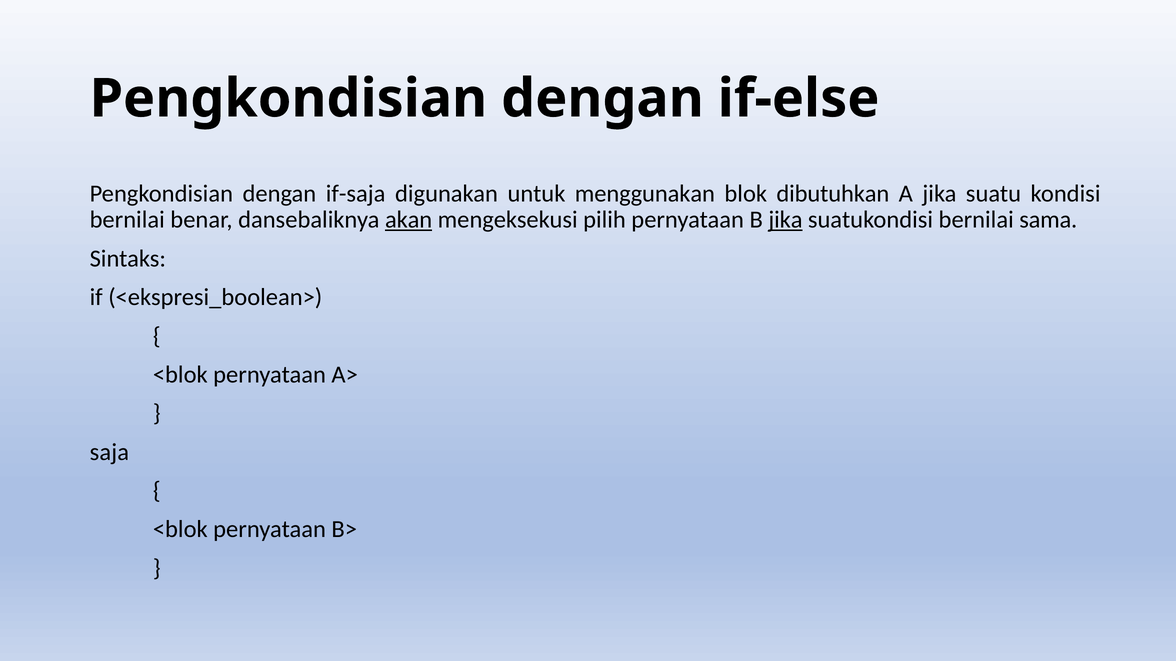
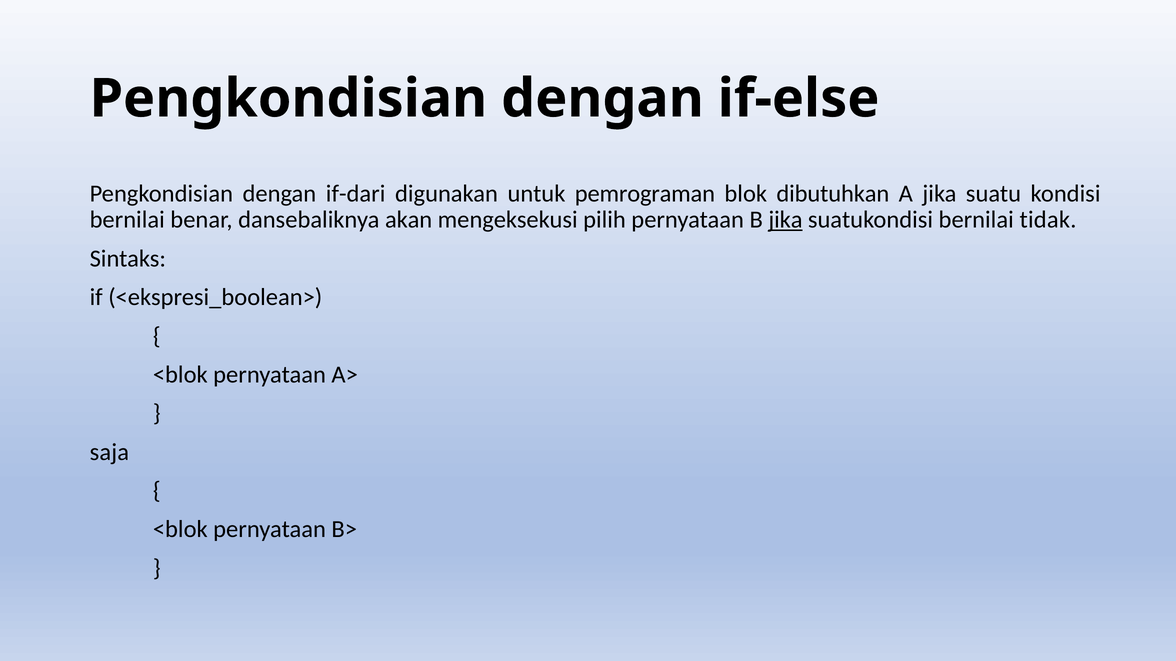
if-saja: if-saja -> if-dari (356, 194)
menggunakan: menggunakan -> pemrograman (645, 194)
akan underline: present -> none (409, 220)
sama: sama -> tidak (1048, 220)
